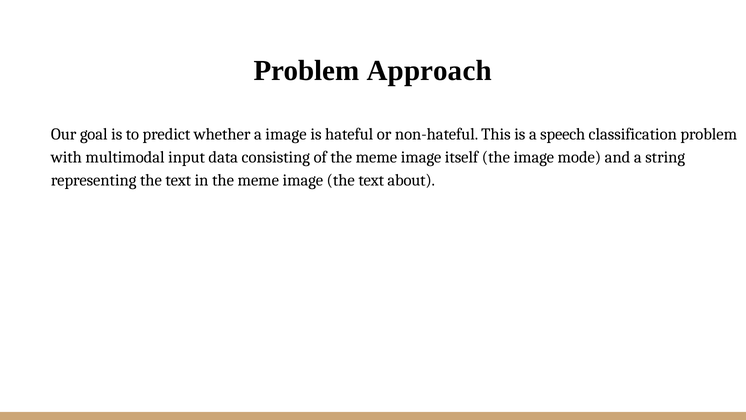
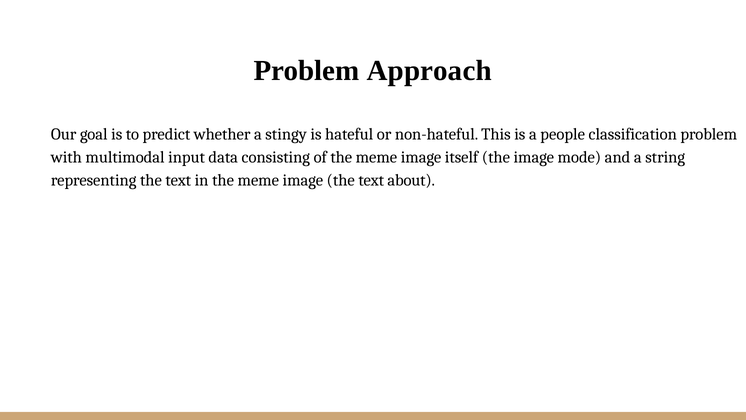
a image: image -> stingy (286, 134)
speech: speech -> people (563, 134)
